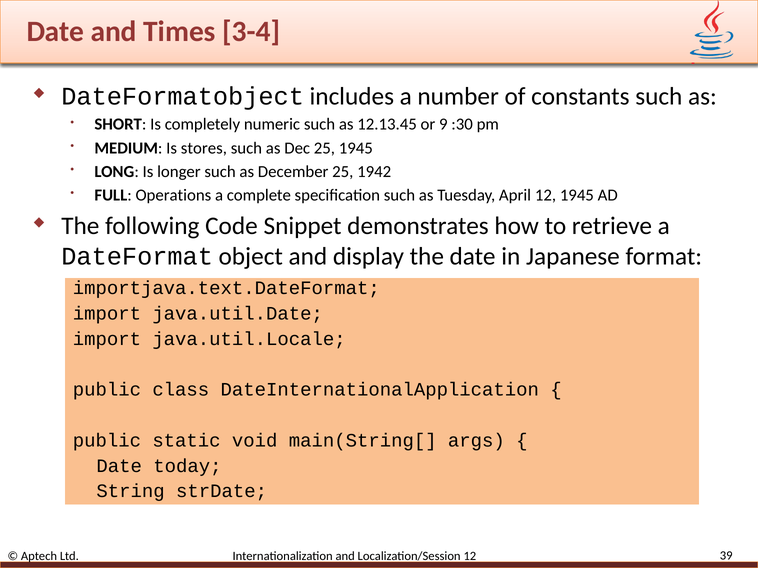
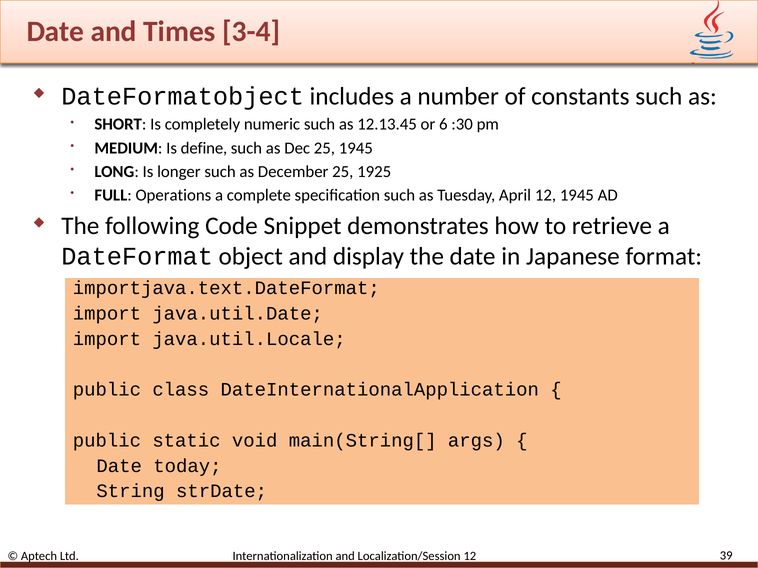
9: 9 -> 6 (443, 125)
stores: stores -> define (204, 148)
1942: 1942 -> 1925 (374, 172)
